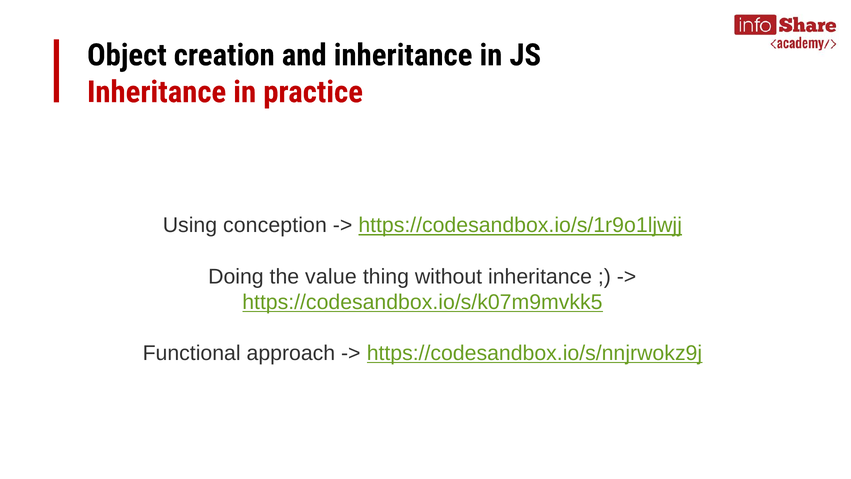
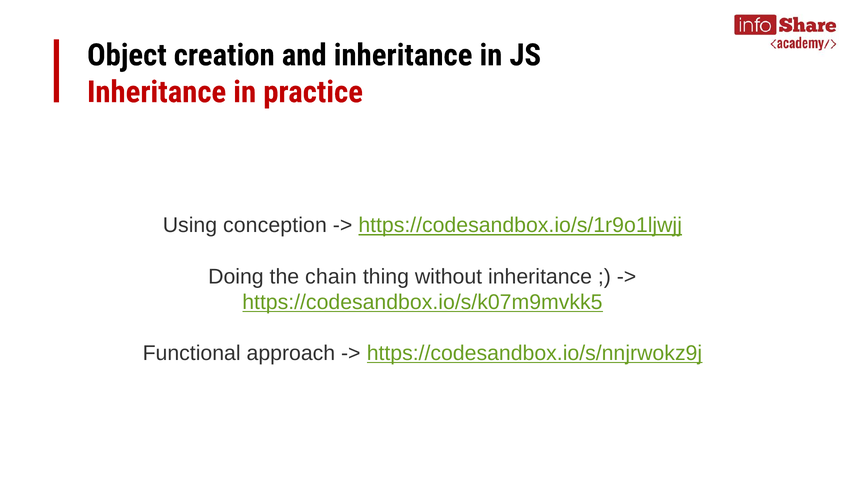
value: value -> chain (331, 276)
